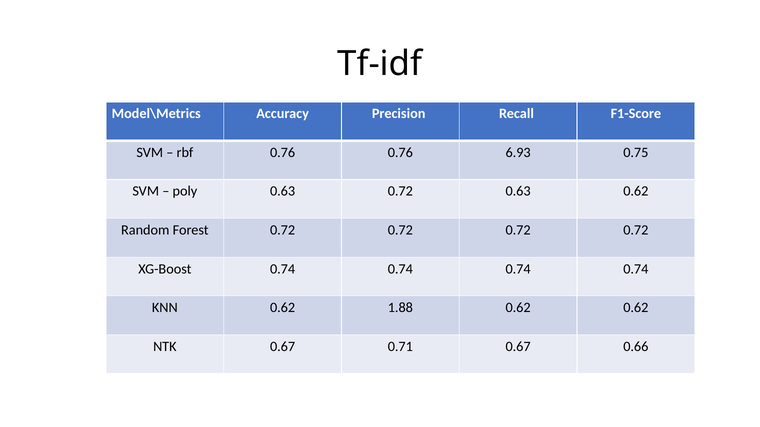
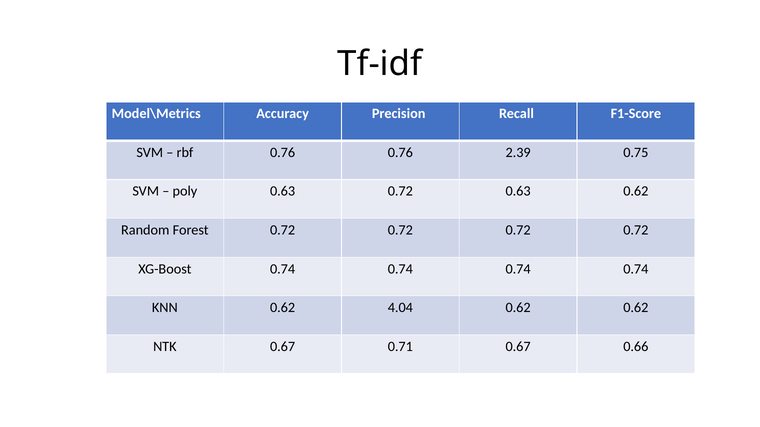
6.93: 6.93 -> 2.39 (518, 153)
1.88: 1.88 -> 4.04 (400, 308)
